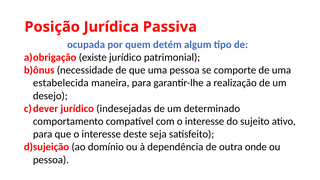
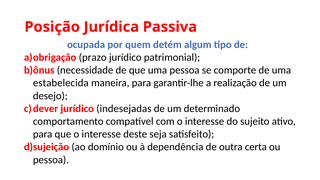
existe: existe -> prazo (93, 57)
onde: onde -> certa (256, 147)
